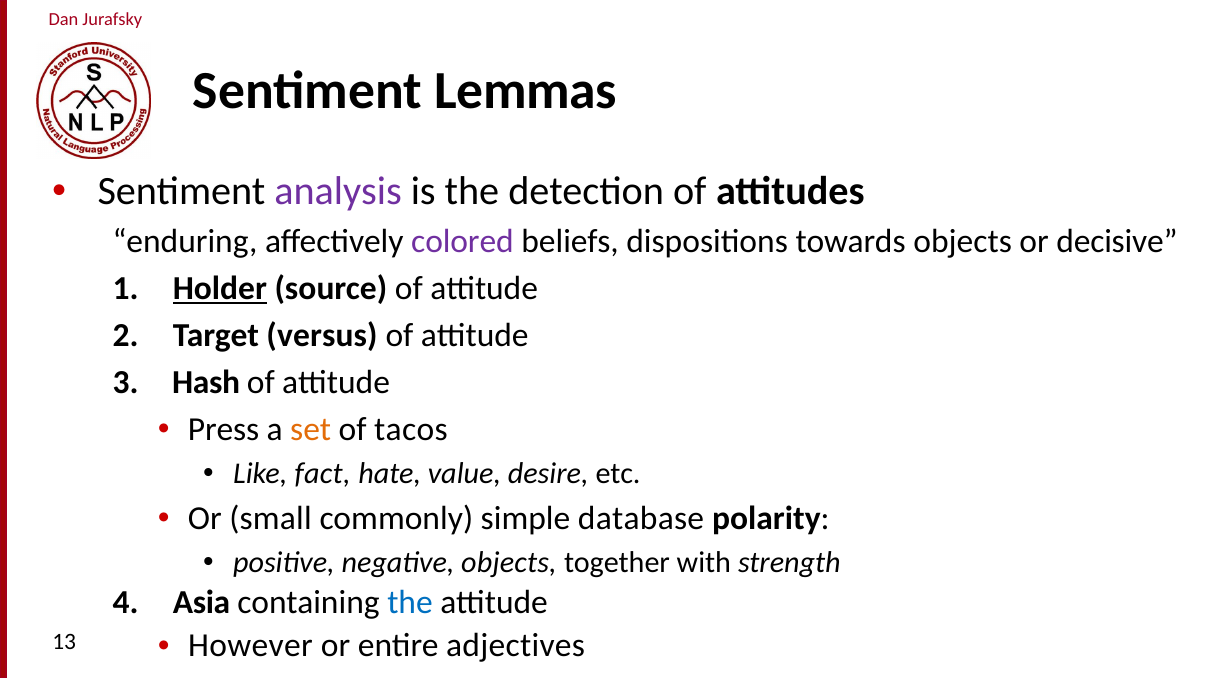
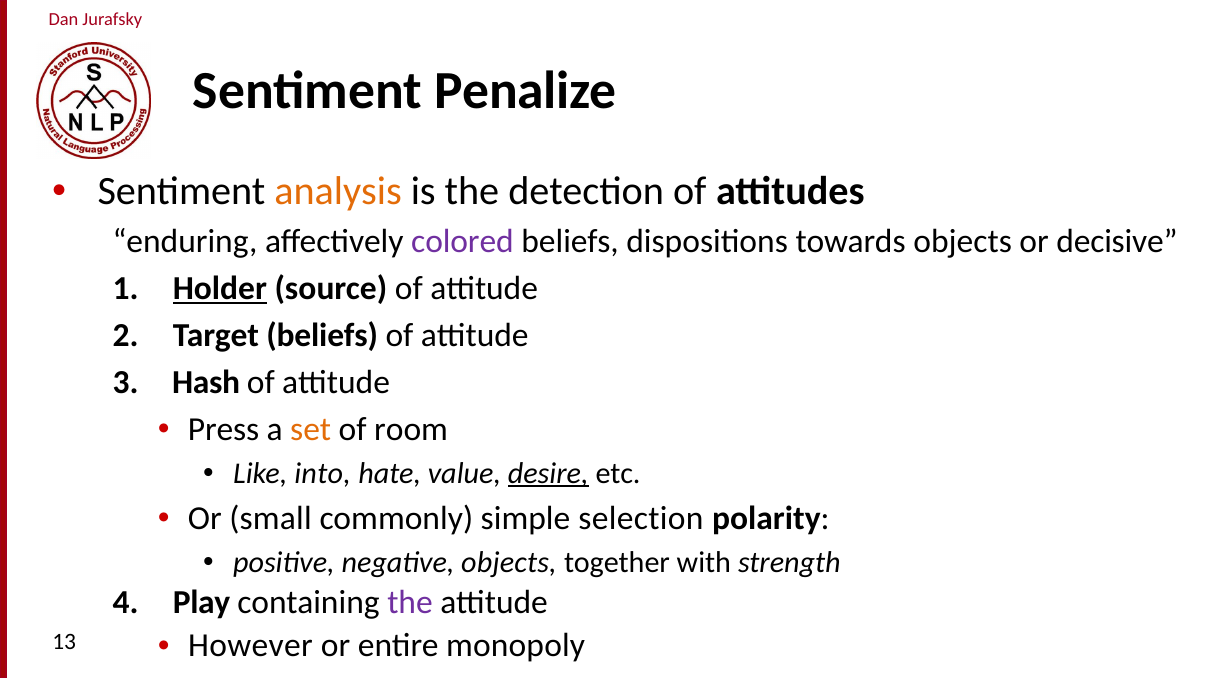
Lemmas: Lemmas -> Penalize (526, 91)
analysis colour: purple -> orange (338, 191)
Target versus: versus -> beliefs (322, 336)
tacos: tacos -> room (411, 429)
fact: fact -> into (323, 473)
desire underline: none -> present (548, 473)
database: database -> selection (641, 518)
Asia: Asia -> Play (202, 603)
the colour: blue -> purple (410, 603)
adjectives: adjectives -> monopoly (516, 646)
